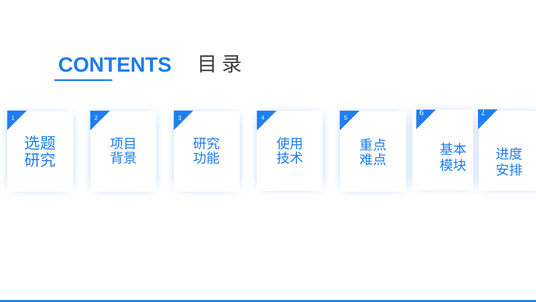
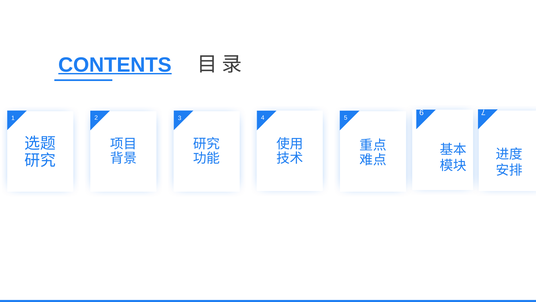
CONTENTS underline: none -> present (115, 65)
